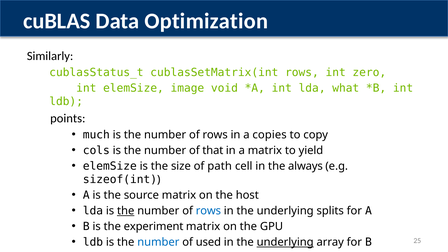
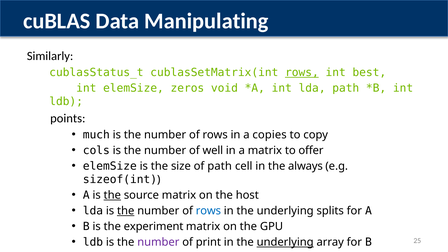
Optimization: Optimization -> Manipulating (206, 21)
rows underline: none -> present (302, 72)
zero: zero -> best (369, 72)
image: image -> zeros (187, 88)
lda what: what -> path (346, 88)
that: that -> well (213, 150)
yield: yield -> offer (311, 150)
the underline: none -> present (112, 195)
number colour: blue -> purple (158, 242)
used: used -> print (208, 242)
